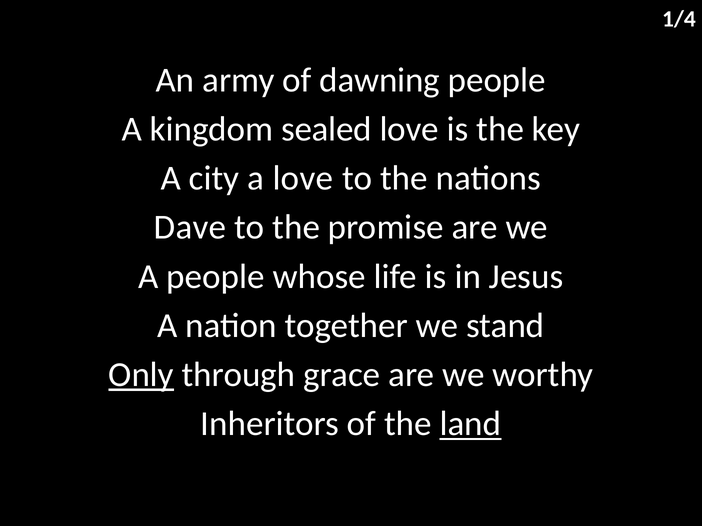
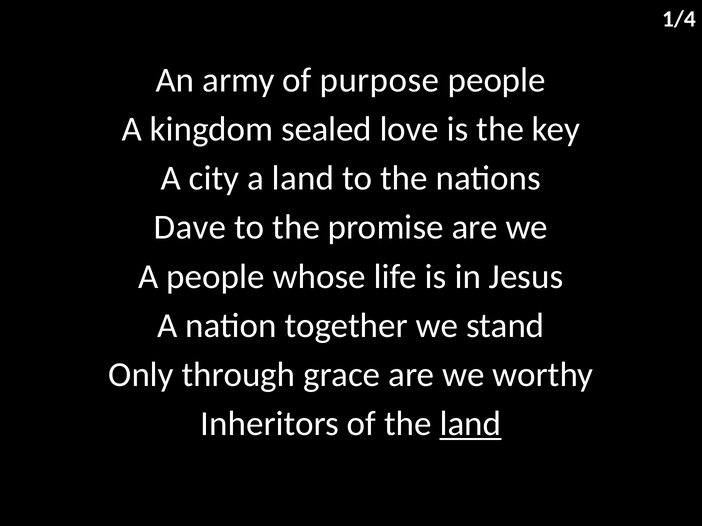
dawning: dawning -> purpose (379, 80)
a love: love -> land (303, 178)
Only underline: present -> none (141, 375)
